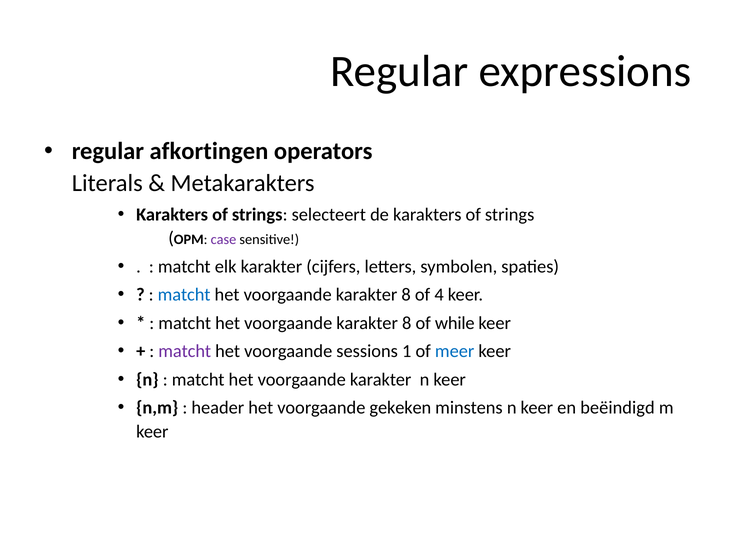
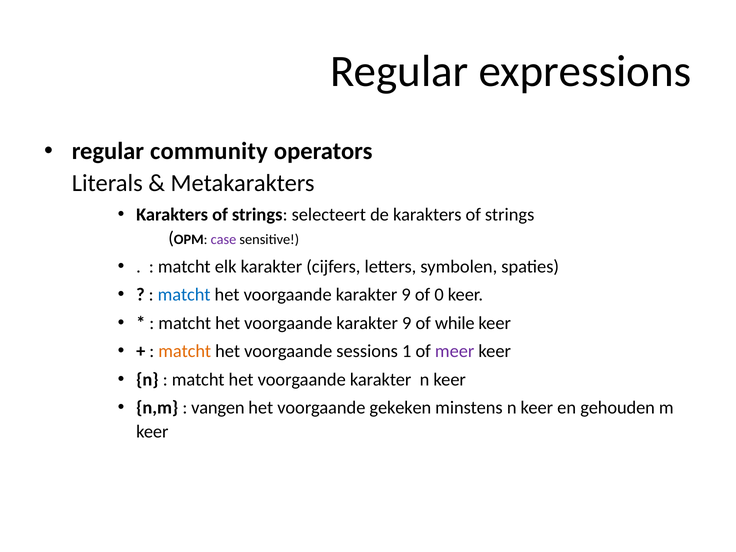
afkortingen: afkortingen -> community (209, 151)
8: 8 -> 9 (406, 295)
4: 4 -> 0 (439, 295)
8: 8 -> 9 (407, 323)
matcht colour: purple -> orange (185, 351)
meer colour: blue -> purple (455, 351)
header: header -> vangen (218, 408)
beëindigd: beëindigd -> gehouden (618, 408)
